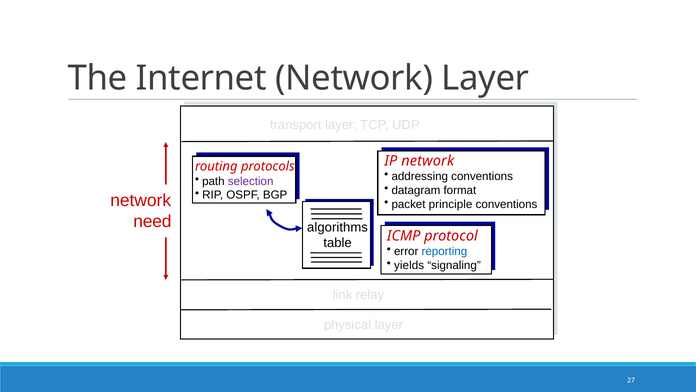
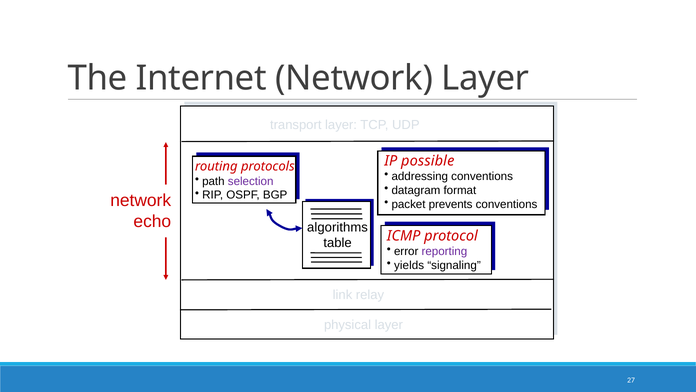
IP network: network -> possible (428, 161)
principle: principle -> prevents (451, 204)
need: need -> echo (152, 221)
reporting colour: blue -> purple (444, 251)
